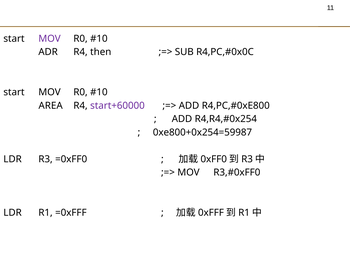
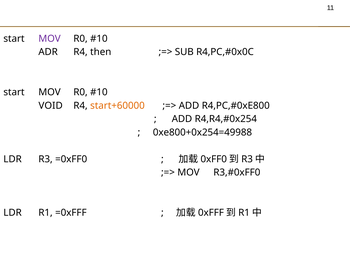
AREA: AREA -> VOID (51, 106)
start+60000 colour: purple -> orange (117, 106)
0xe800+0x254=59987: 0xe800+0x254=59987 -> 0xe800+0x254=49988 (202, 133)
